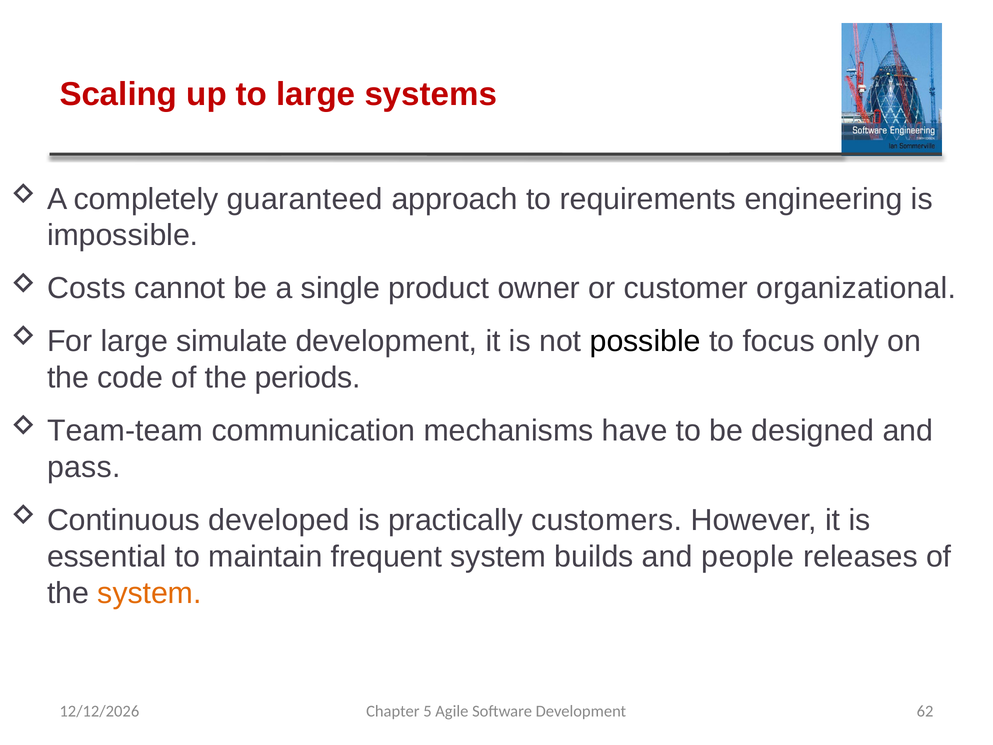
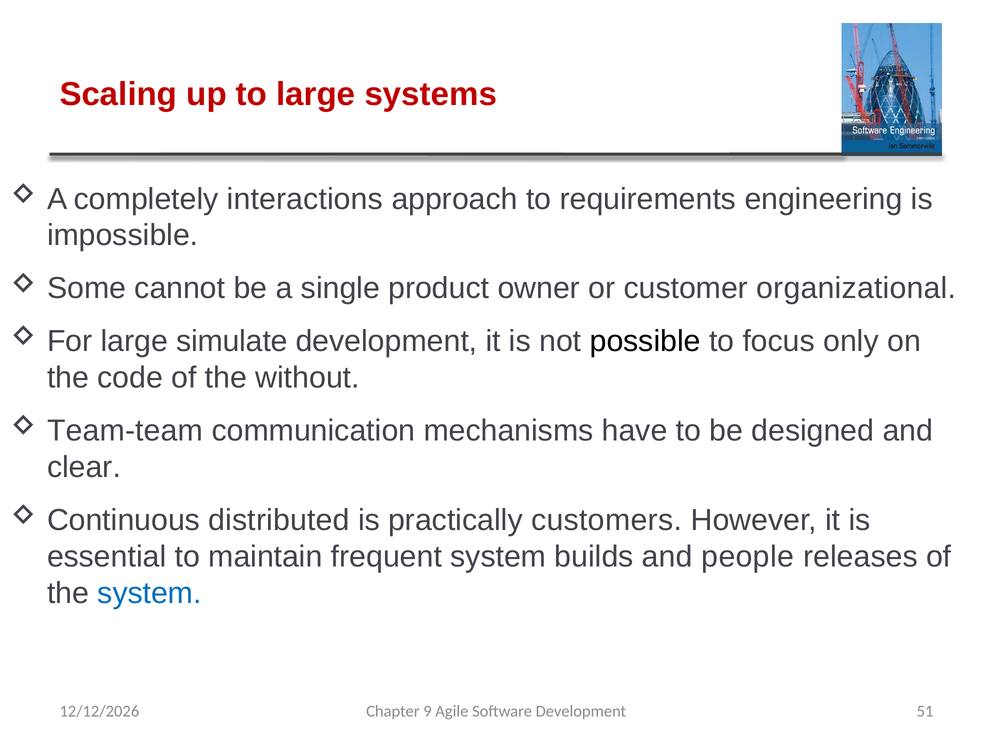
guaranteed: guaranteed -> interactions (305, 199)
Costs: Costs -> Some (87, 288)
periods: periods -> without (308, 378)
pass: pass -> clear (84, 467)
developed: developed -> distributed (279, 520)
system colour: orange -> blue (150, 593)
5: 5 -> 9 (427, 711)
62: 62 -> 51 (925, 711)
